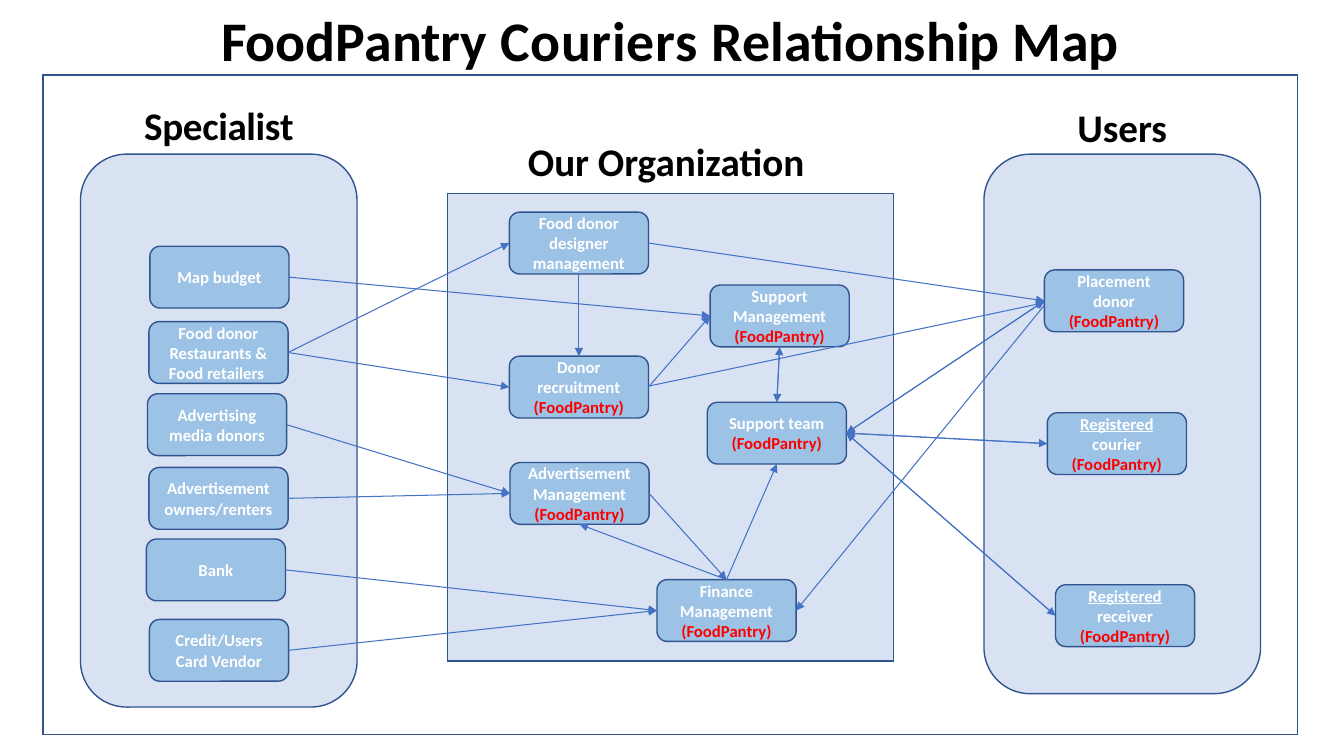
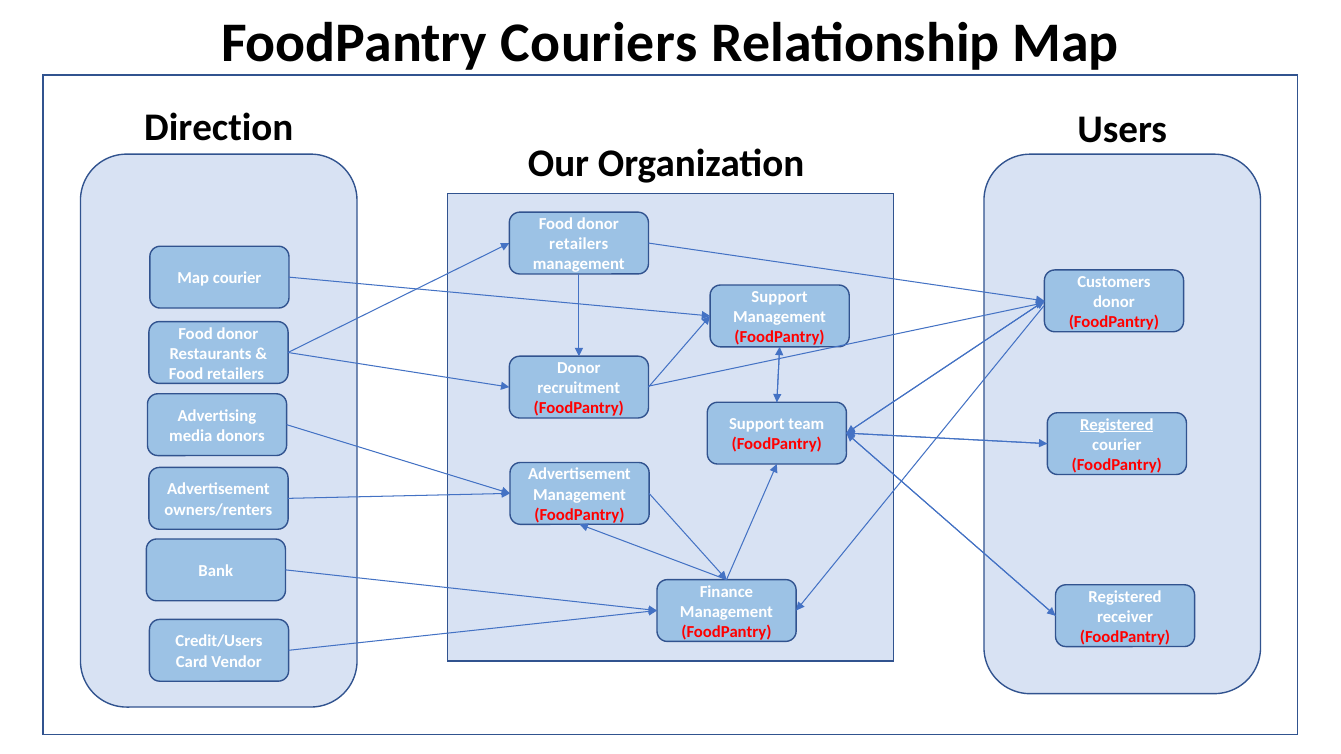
Specialist: Specialist -> Direction (219, 127)
designer: designer -> retailers (579, 244)
Map budget: budget -> courier (237, 278)
Placement: Placement -> Customers (1114, 282)
Registered underline: present -> none (1125, 597)
